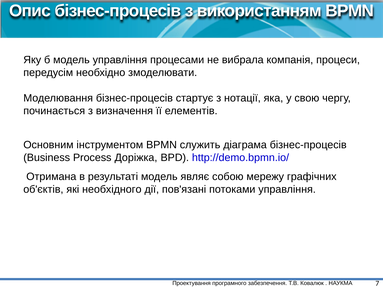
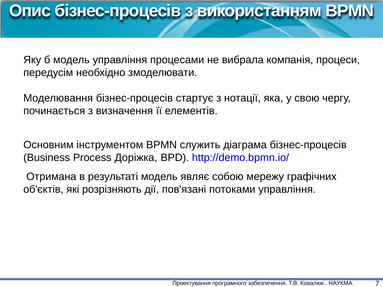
необхідного: необхідного -> розрізняють (112, 190)
